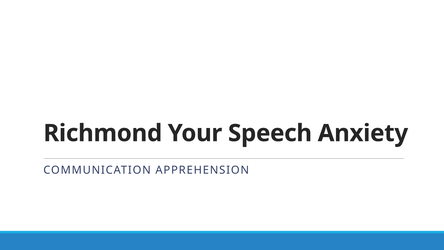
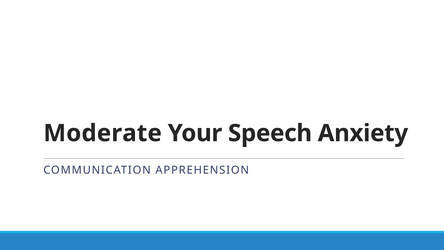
Richmond: Richmond -> Moderate (103, 133)
